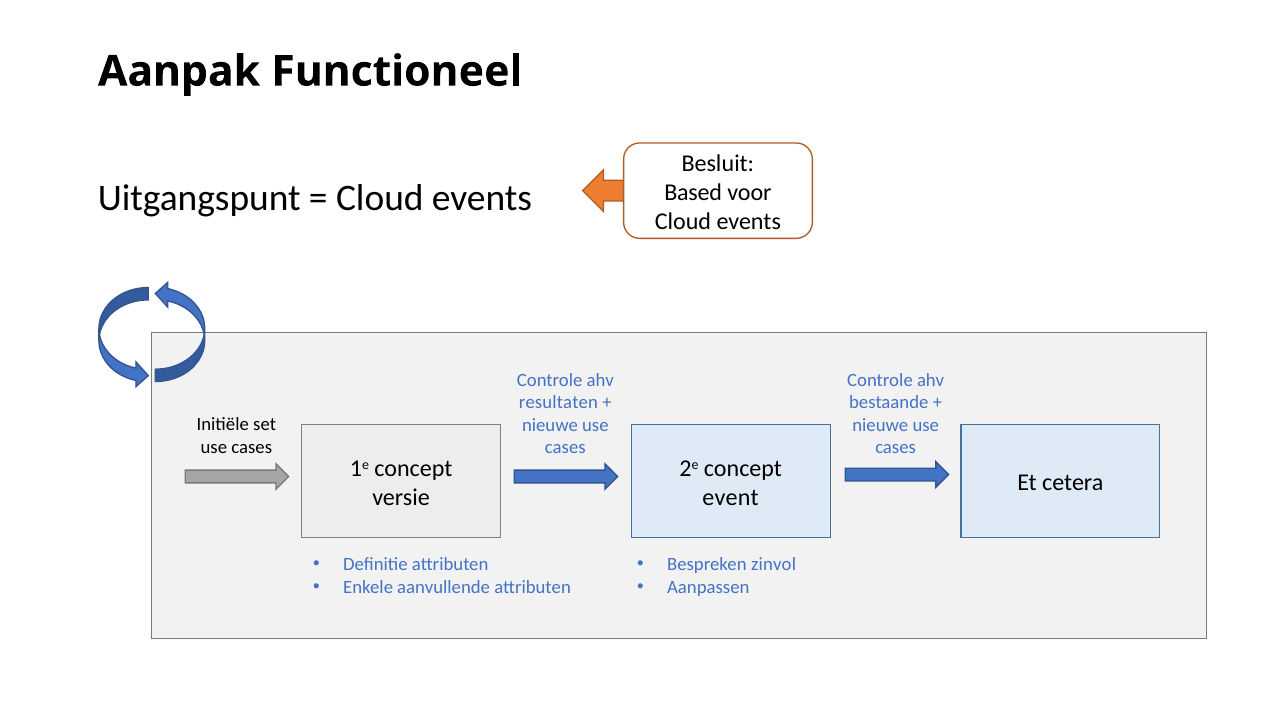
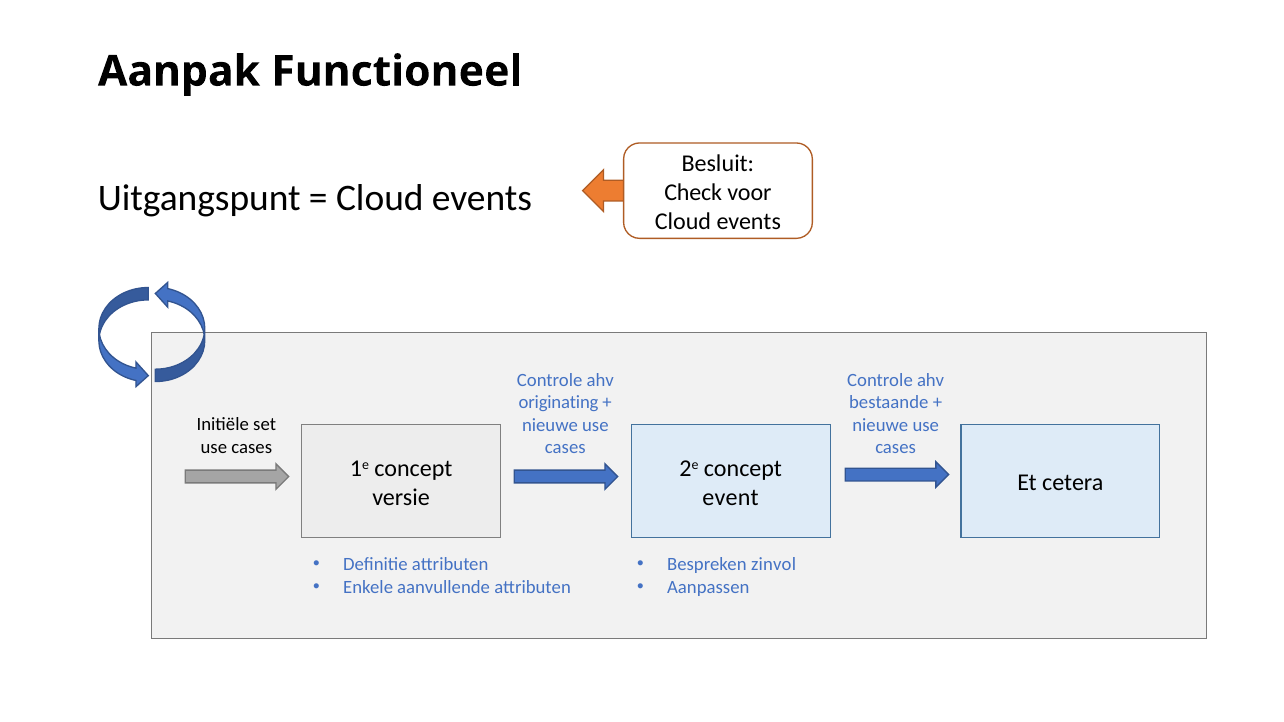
Based: Based -> Check (693, 192)
resultaten: resultaten -> originating (559, 403)
